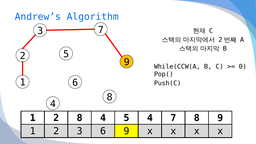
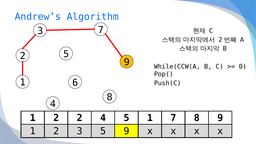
2 8: 8 -> 2 (80, 118)
5 4: 4 -> 1 (150, 118)
3 6: 6 -> 5 (103, 131)
